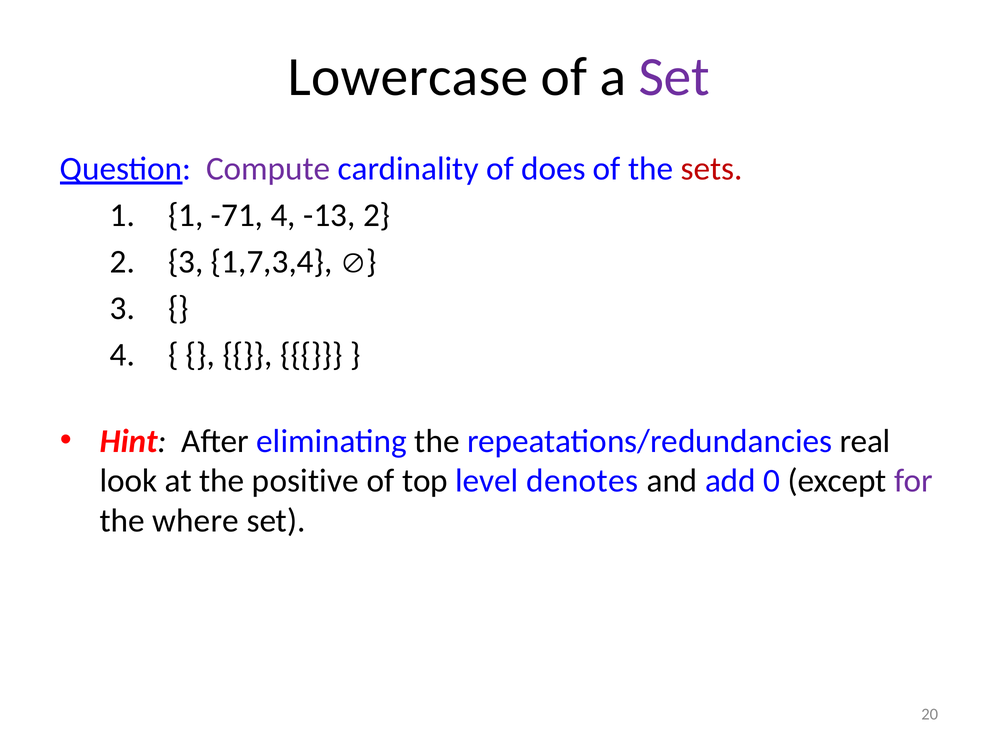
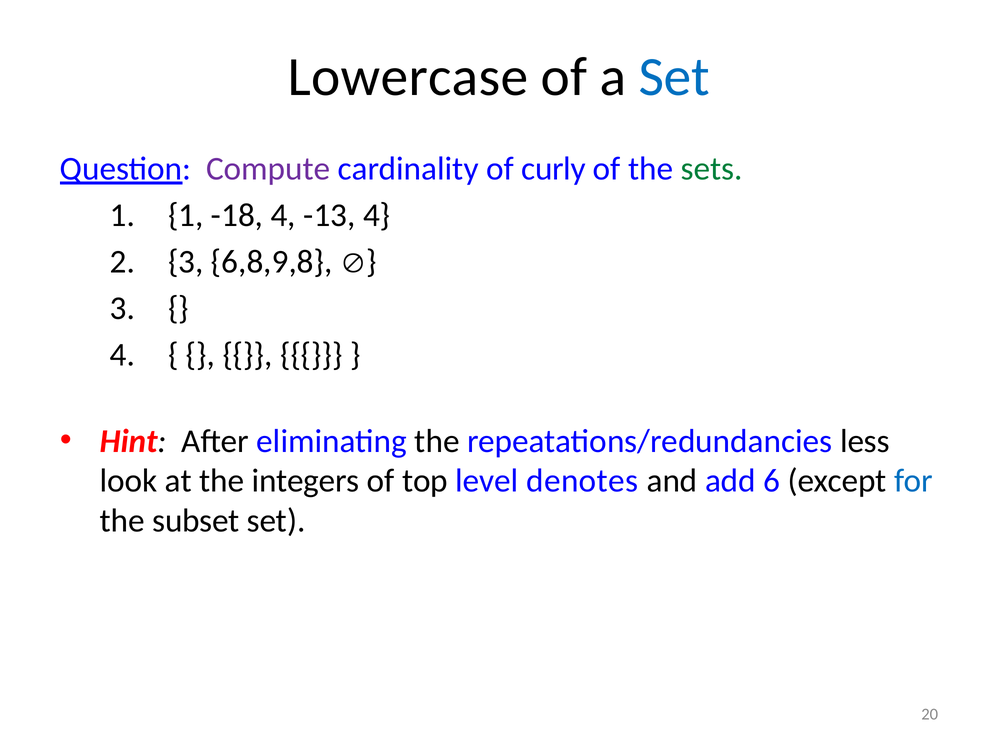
Set colour: purple -> blue (674, 77)
does: does -> curly (554, 169)
sets colour: red -> green (712, 169)
-71: -71 -> -18 (237, 215)
-13 2: 2 -> 4 (377, 215)
1,7,3,4: 1,7,3,4 -> 6,8,9,8 (272, 262)
real: real -> less (865, 441)
positive: positive -> integers (306, 481)
0: 0 -> 6 (772, 481)
for colour: purple -> blue (913, 481)
where: where -> subset (196, 521)
